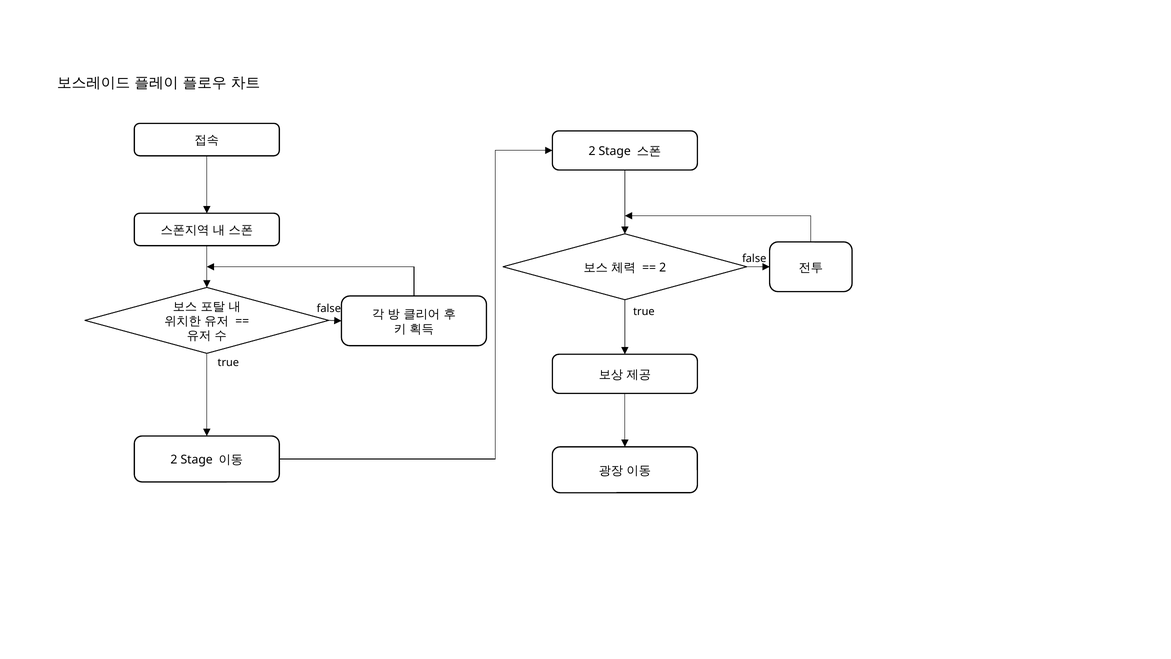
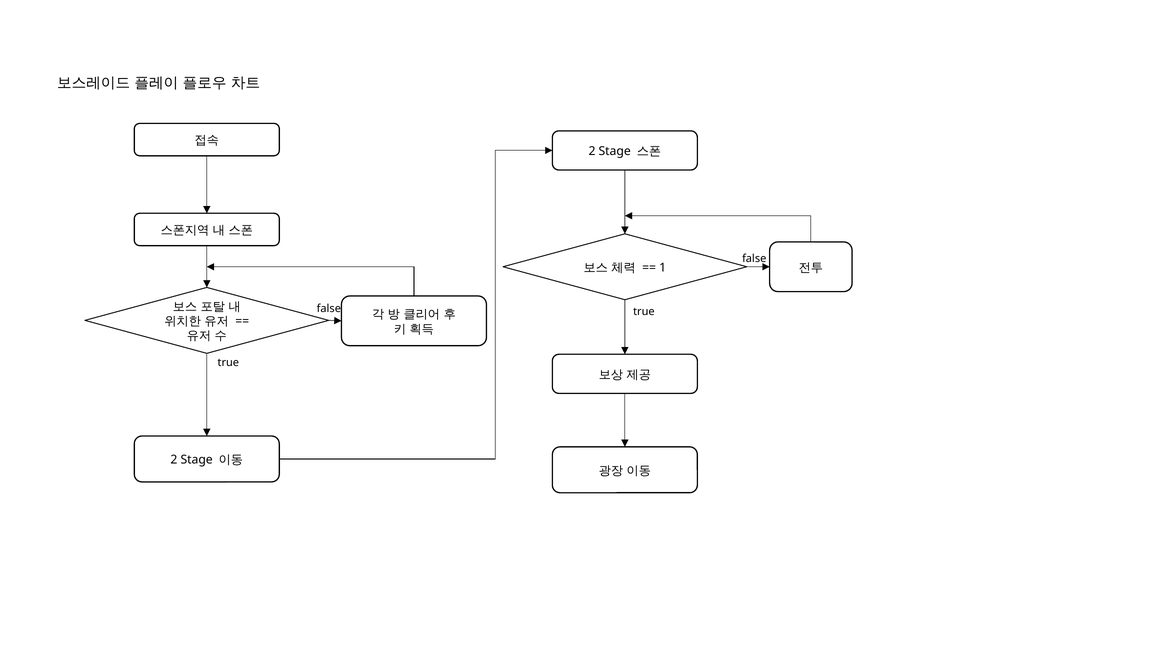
2: 2 -> 1 (663, 267)
